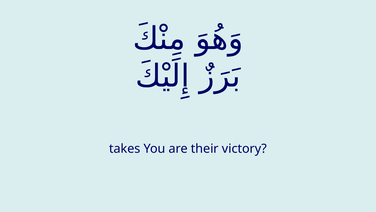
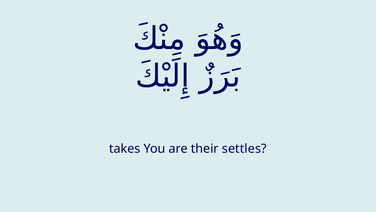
victory: victory -> settles (244, 148)
